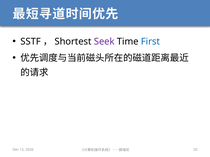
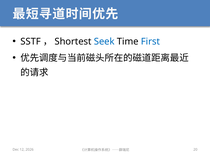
Seek colour: purple -> blue (104, 42)
